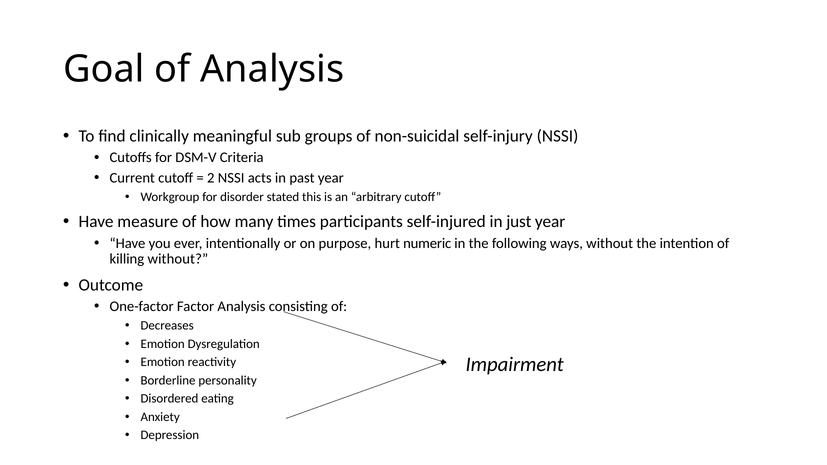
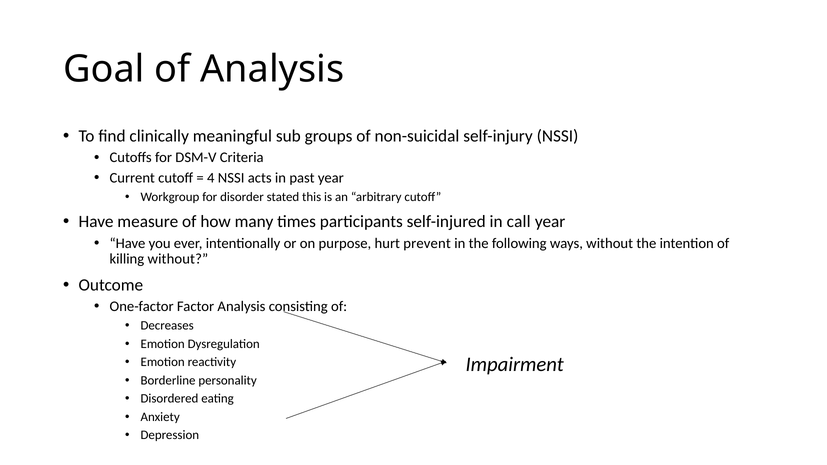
2: 2 -> 4 (211, 178)
just: just -> call (519, 222)
numeric: numeric -> prevent (427, 243)
